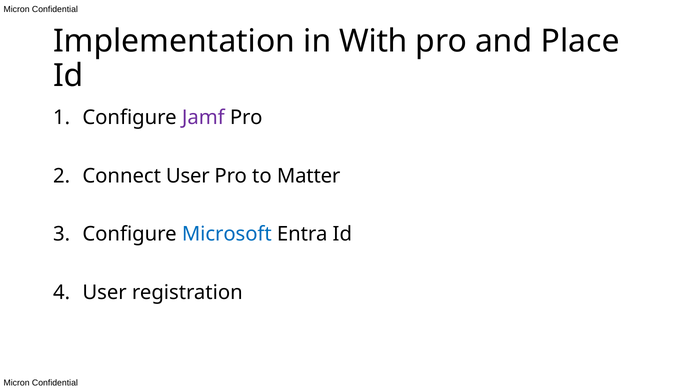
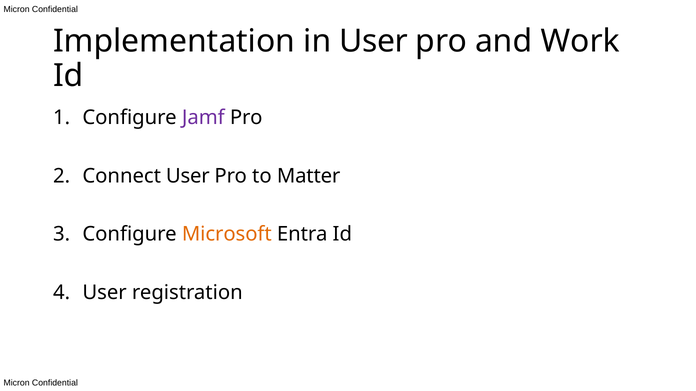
in With: With -> User (373, 41)
Place: Place -> Work (580, 41)
Microsoft colour: blue -> orange (227, 234)
